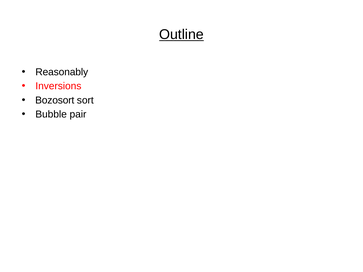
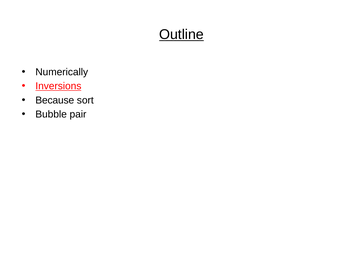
Reasonably: Reasonably -> Numerically (62, 72)
Inversions underline: none -> present (58, 86)
Bozosort: Bozosort -> Because (55, 100)
